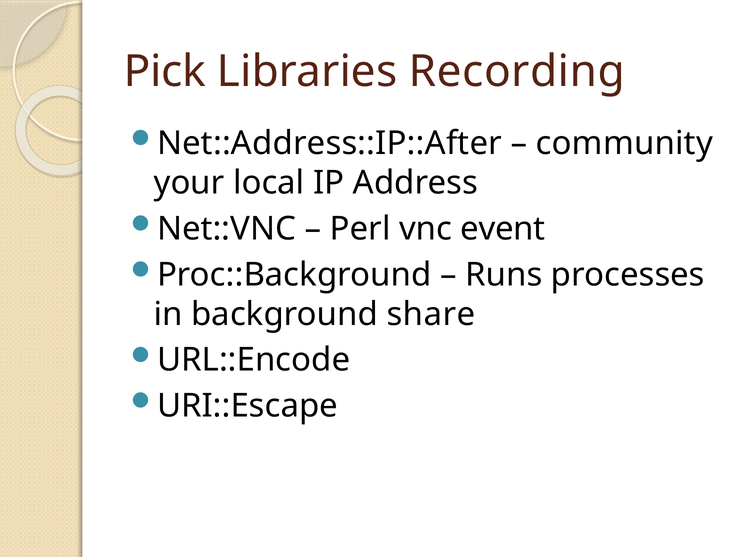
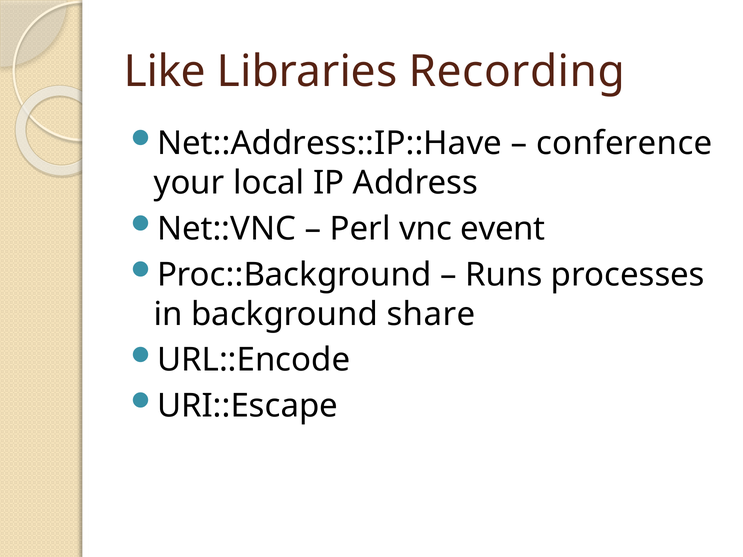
Pick: Pick -> Like (165, 72)
Net::Address::IP::After: Net::Address::IP::After -> Net::Address::IP::Have (330, 143)
community: community -> conference (624, 143)
